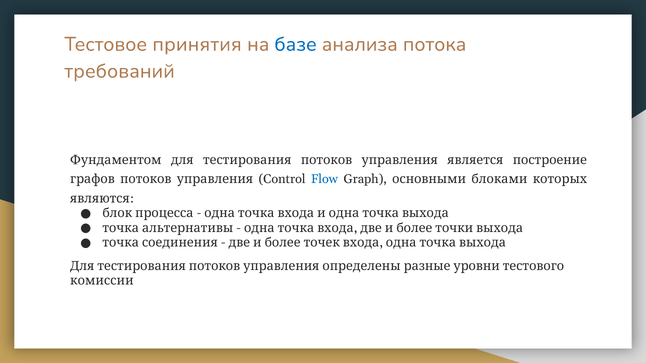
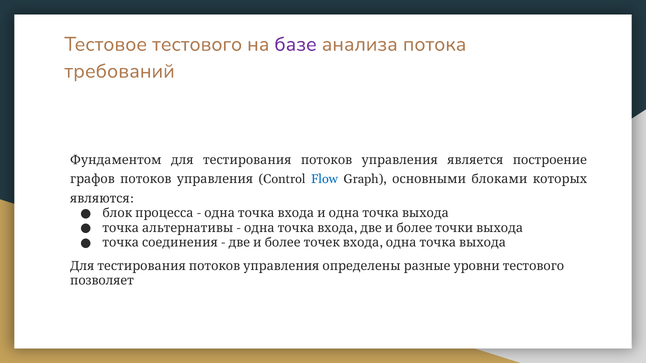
принятия: принятия -> тестового (197, 44)
базе colour: blue -> purple (296, 44)
комиссии: комиссии -> позволяет (102, 281)
